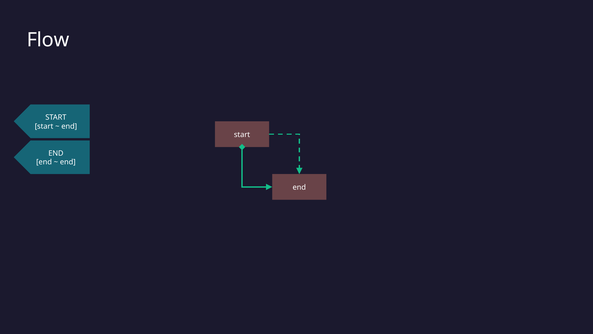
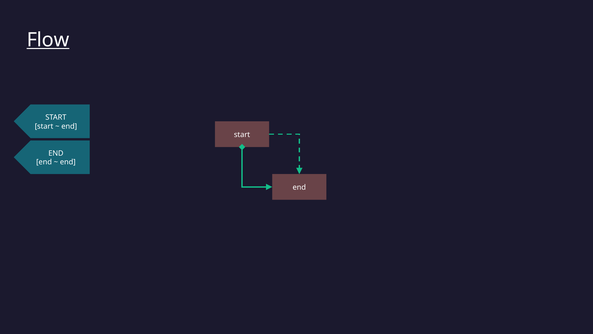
Flow underline: none -> present (48, 40)
